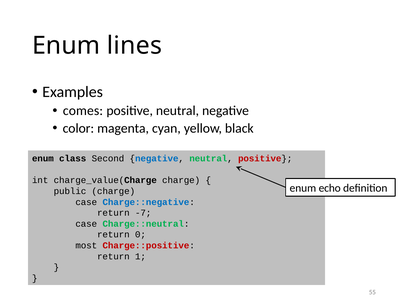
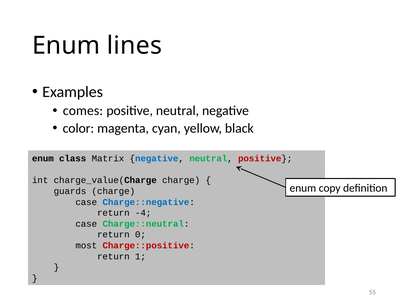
Second: Second -> Matrix (108, 159)
echo: echo -> copy (330, 188)
public: public -> guards (70, 191)
-7: -7 -> -4 (143, 213)
